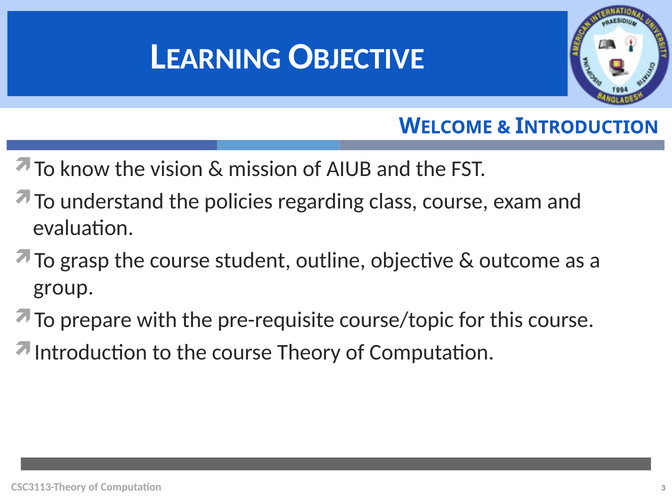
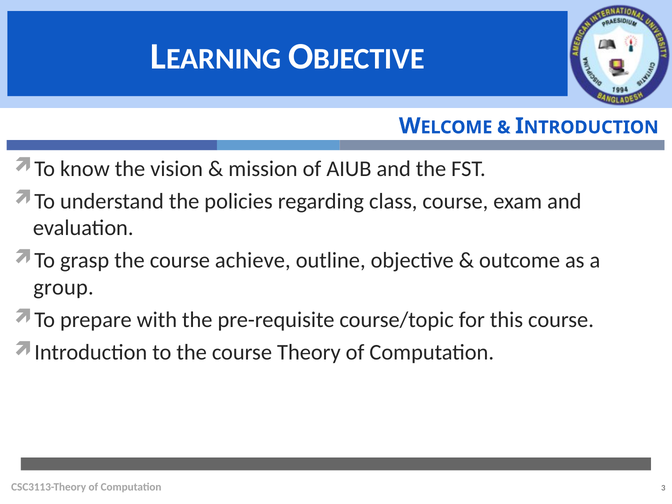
student: student -> achieve (253, 261)
